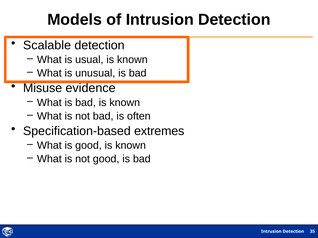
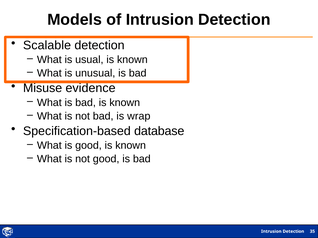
often: often -> wrap (139, 116)
extremes: extremes -> database (159, 131)
